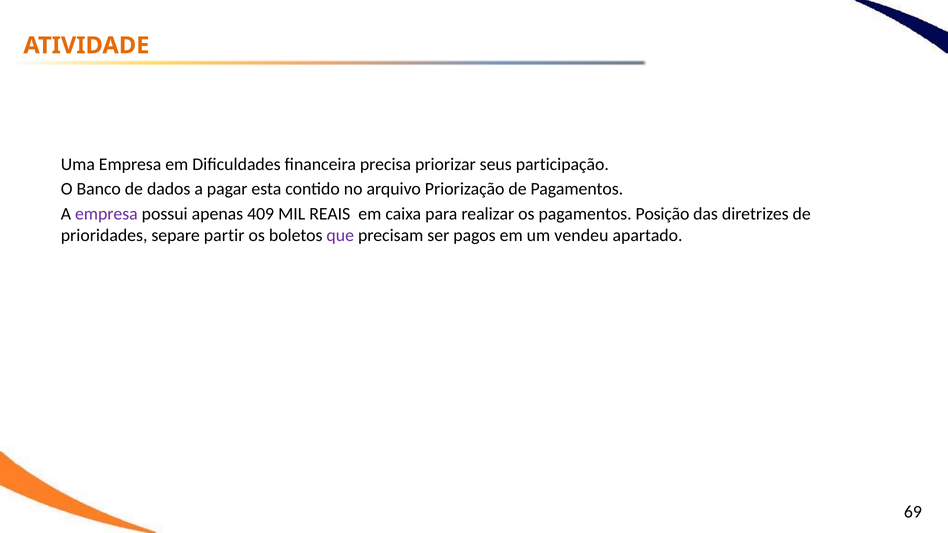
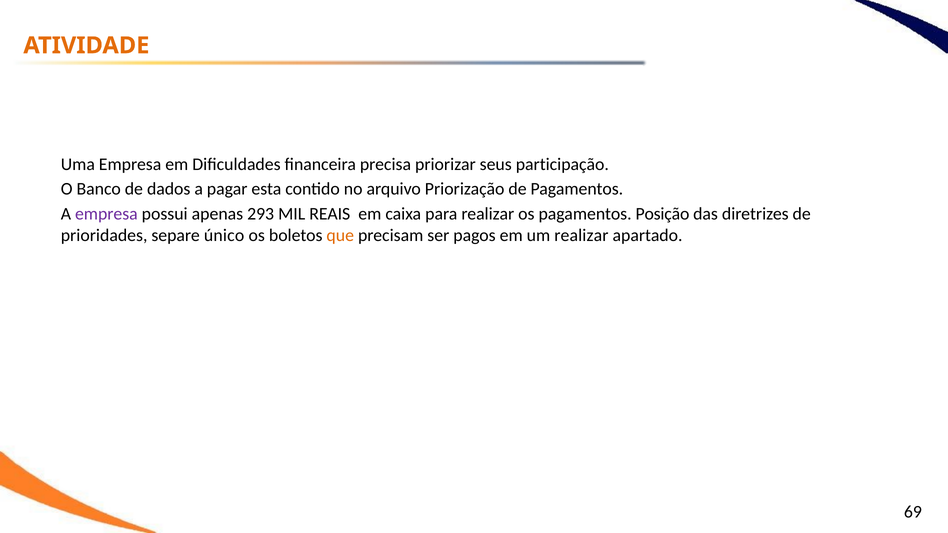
409: 409 -> 293 (261, 214)
partir: partir -> único (224, 235)
que colour: purple -> orange (340, 235)
um vendeu: vendeu -> realizar (581, 235)
